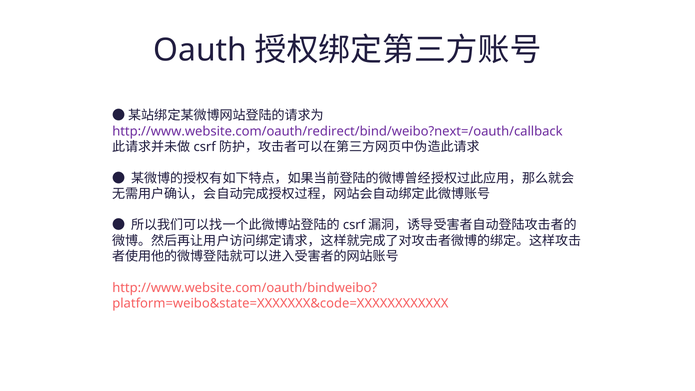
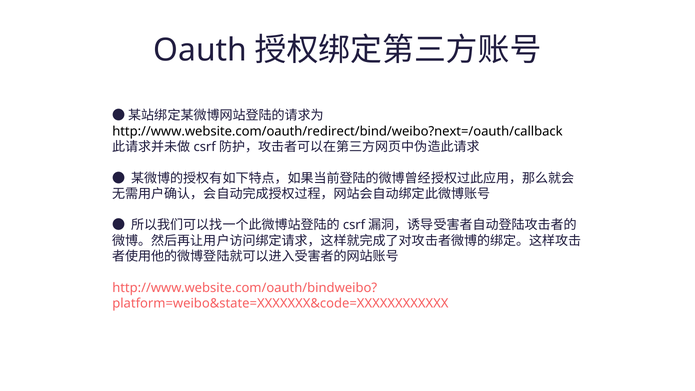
http://www.website.com/oauth/redirect/bind/weibo?next=/oauth/callback colour: purple -> black (337, 131)
